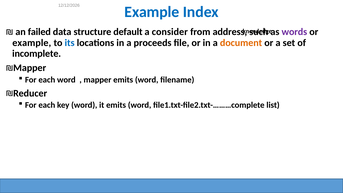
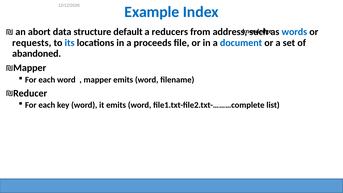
failed: failed -> abort (39, 32)
consider: consider -> reducers (170, 32)
words colour: purple -> blue (294, 32)
example: example -> requests (32, 43)
document colour: orange -> blue (241, 43)
incomplete: incomplete -> abandoned (37, 53)
